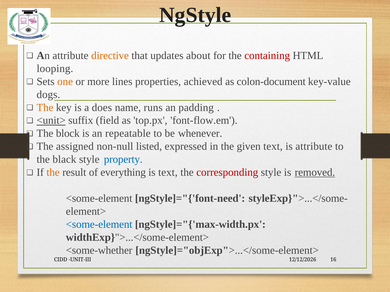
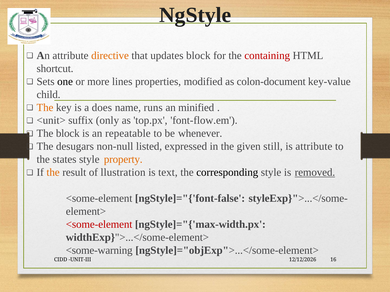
updates about: about -> block (198, 56)
looping: looping -> shortcut (55, 69)
one colour: orange -> black (65, 82)
achieved: achieved -> modified (203, 82)
dogs: dogs -> child (49, 95)
padding: padding -> minified (196, 108)
<unit> underline: present -> none (51, 121)
field: field -> only (107, 121)
assigned: assigned -> desugars (75, 147)
given text: text -> still (273, 147)
black: black -> states (65, 160)
property colour: blue -> orange (123, 160)
everything: everything -> llustration (123, 173)
corresponding colour: red -> black (227, 173)
ngStyle]="{'font-need: ngStyle]="{'font-need -> ngStyle]="{'font-false (190, 199)
<some-element colour: blue -> red (99, 225)
<some-whether: <some-whether -> <some-warning (99, 251)
